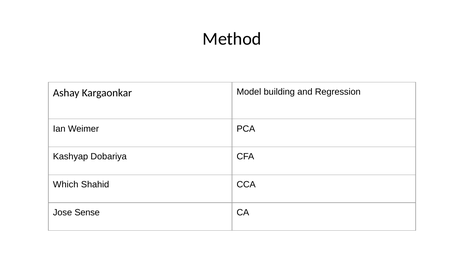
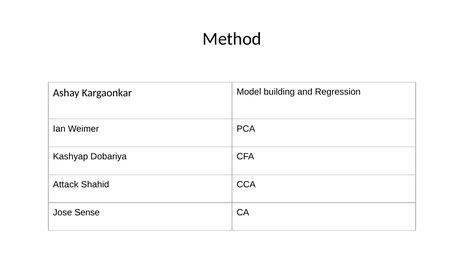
Which: Which -> Attack (66, 185)
